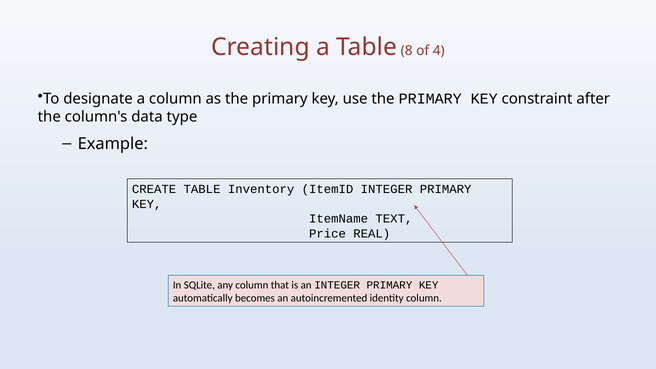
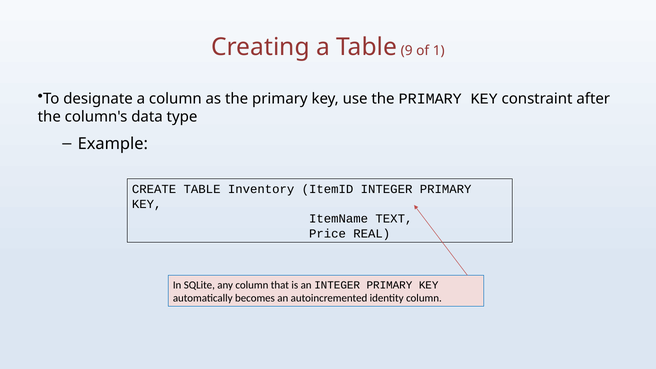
8: 8 -> 9 (407, 51)
4: 4 -> 1 (439, 51)
